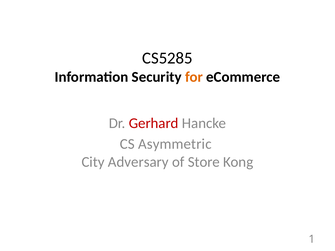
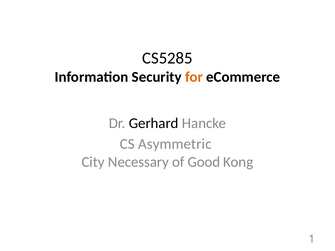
Gerhard colour: red -> black (154, 123)
Adversary: Adversary -> Necessary (138, 162)
Store: Store -> Good (204, 162)
